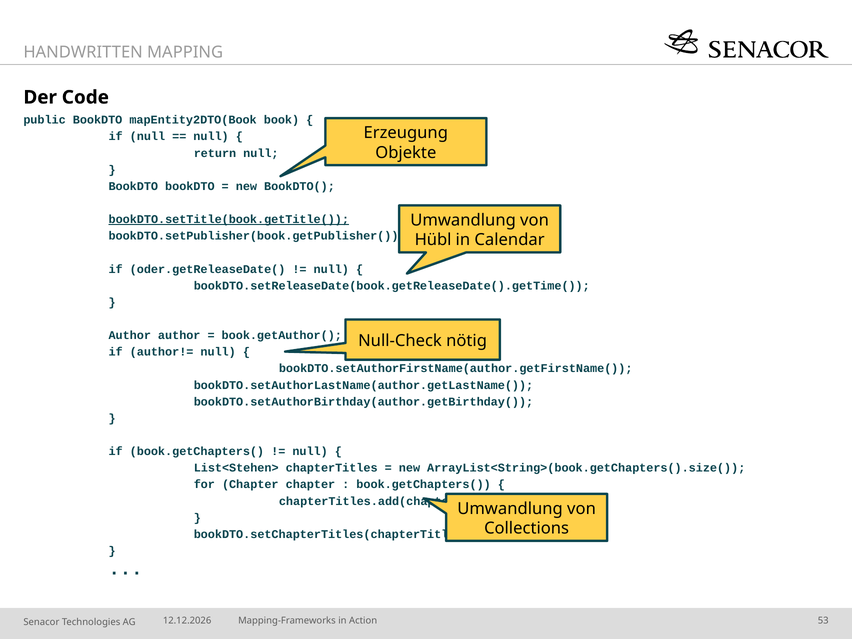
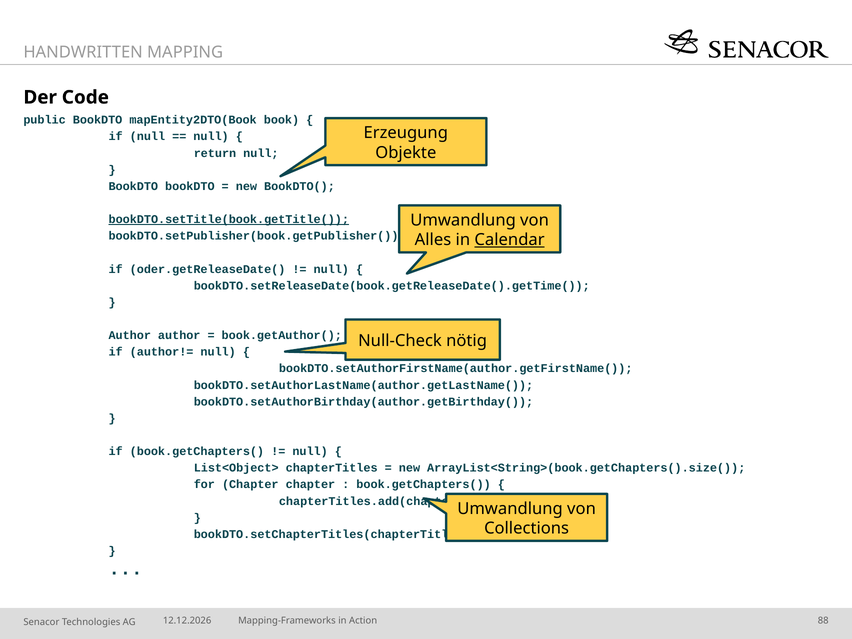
Hübl: Hübl -> Alles (433, 240)
Calendar underline: none -> present (510, 240)
List<Stehen>: List<Stehen> -> List<Object> (236, 468)
53: 53 -> 88 (823, 620)
